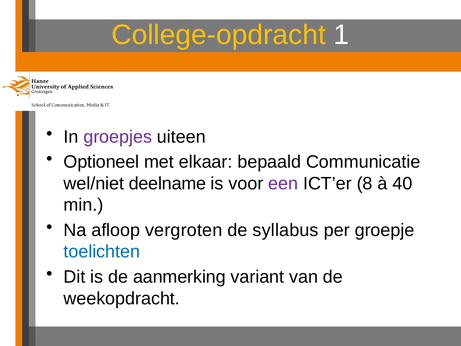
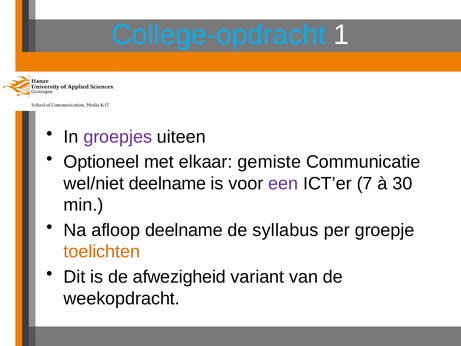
College-opdracht colour: yellow -> light blue (219, 35)
bepaald: bepaald -> gemiste (269, 162)
8: 8 -> 7 (365, 183)
40: 40 -> 30 (402, 183)
afloop vergroten: vergroten -> deelname (184, 230)
toelichten colour: blue -> orange (102, 252)
aanmerking: aanmerking -> afwezigheid (179, 277)
